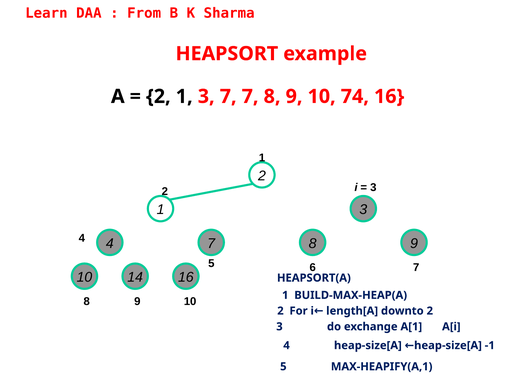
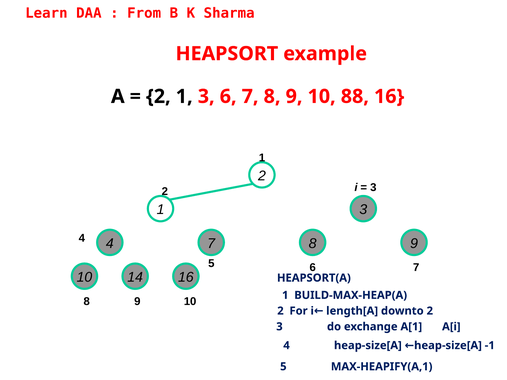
3 7: 7 -> 6 (228, 96)
74: 74 -> 88 (355, 96)
